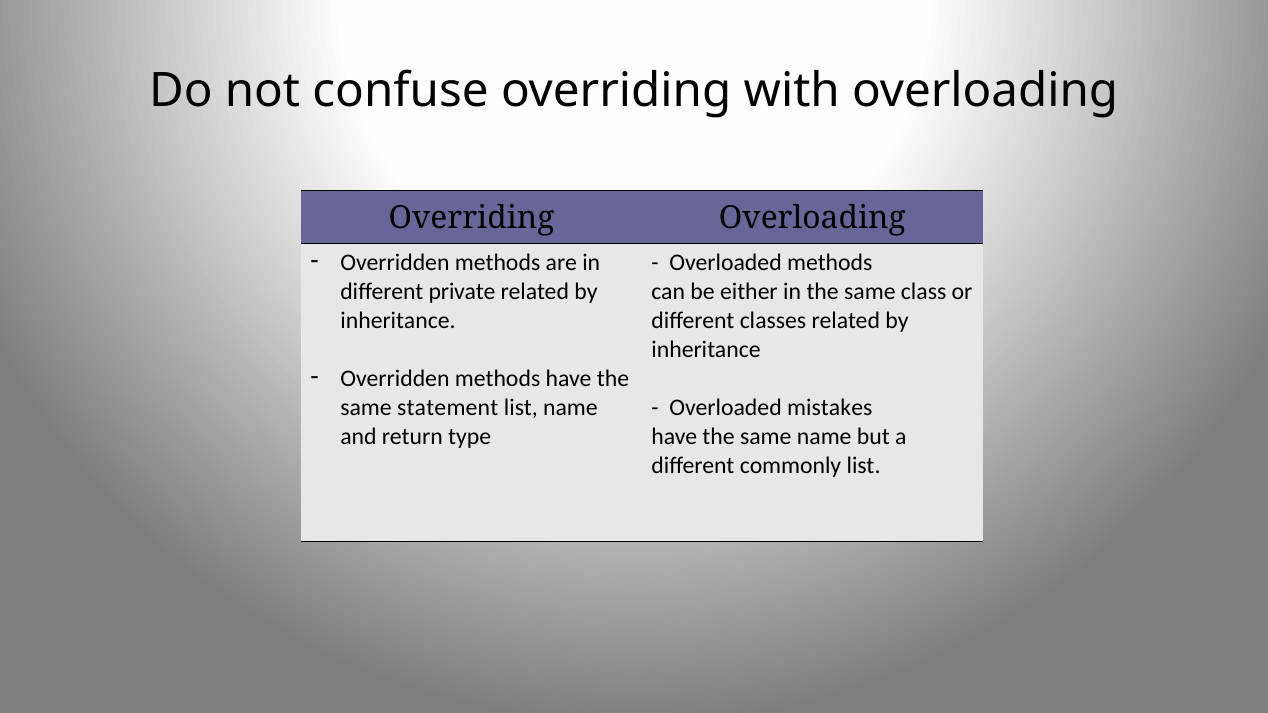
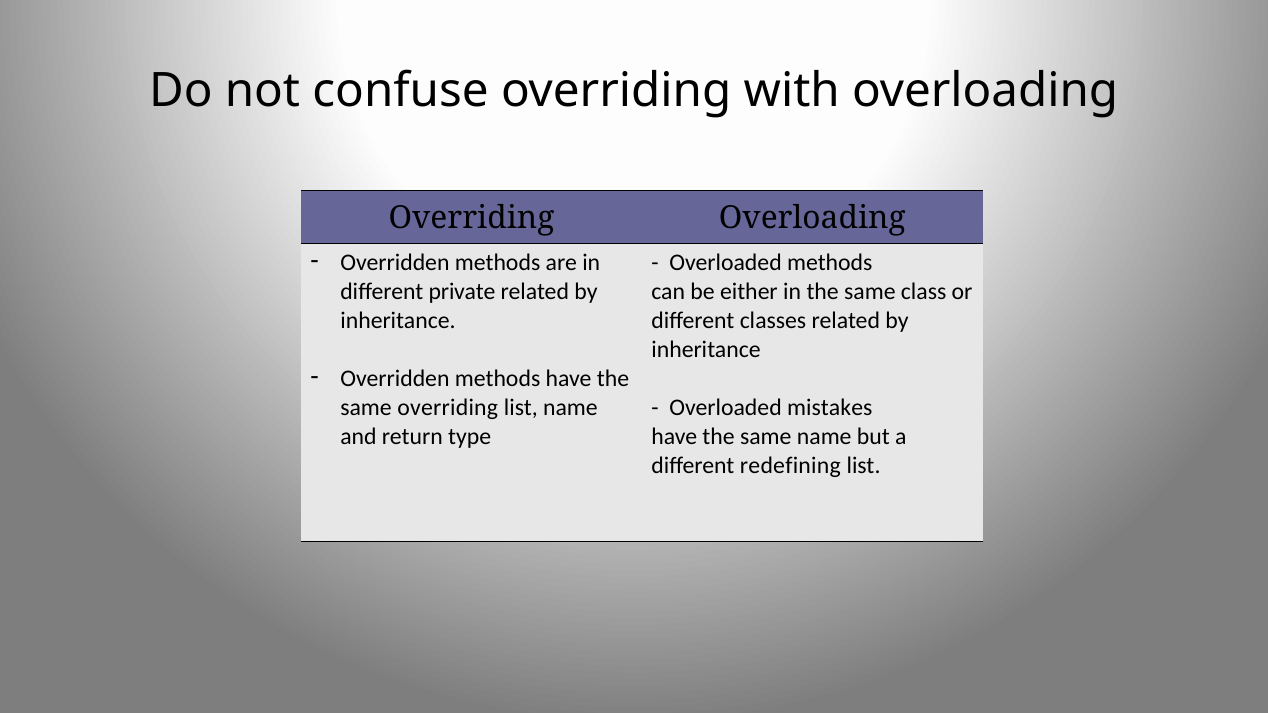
same statement: statement -> overriding (448, 408)
commonly: commonly -> redefining (790, 466)
